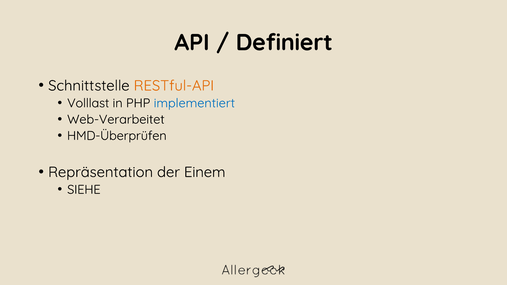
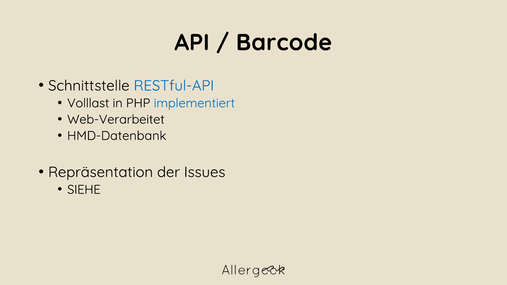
Definiert: Definiert -> Barcode (284, 43)
RESTful-API colour: orange -> blue (174, 86)
HMD-Überprüfen: HMD-Überprüfen -> HMD-Datenbank (117, 136)
Einem: Einem -> Issues (205, 172)
